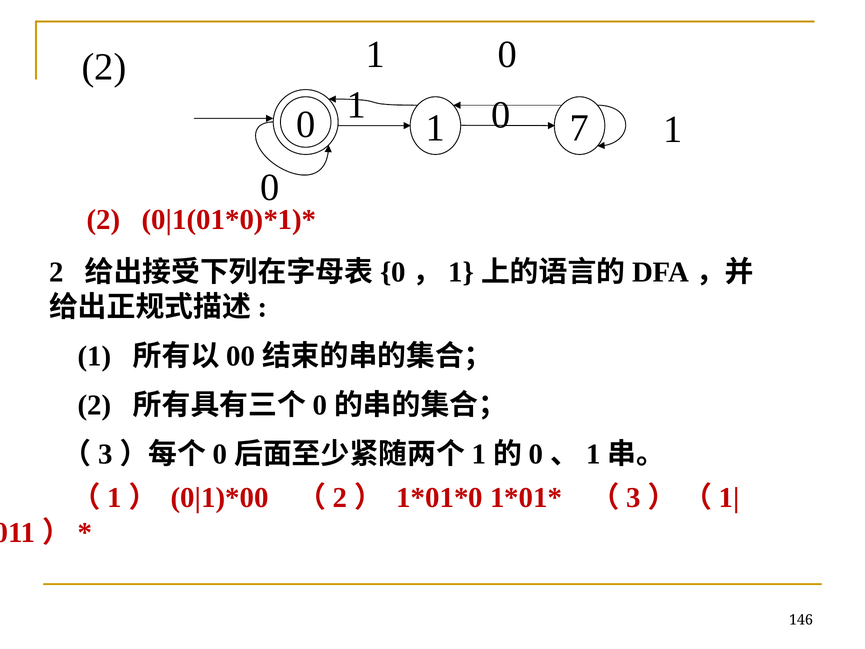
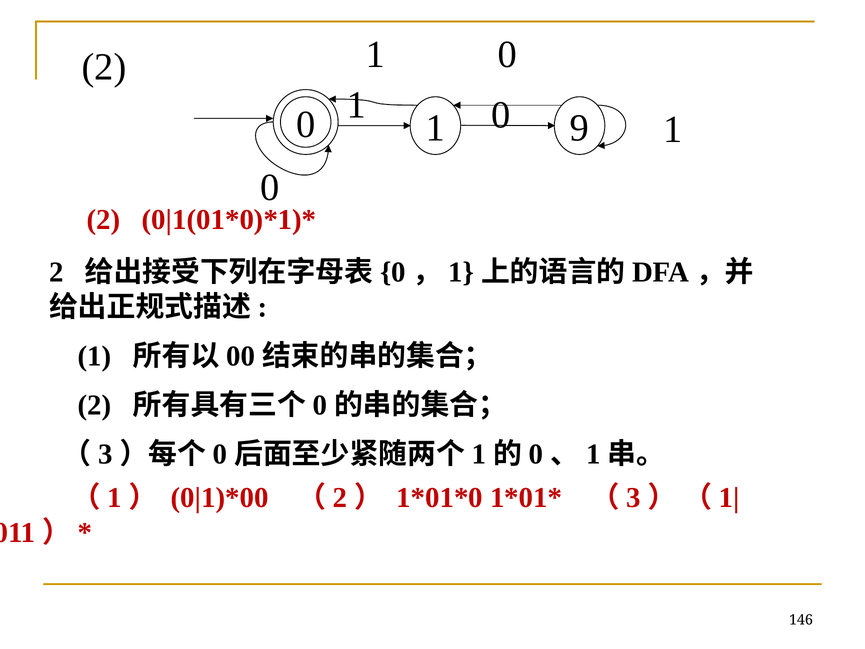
7: 7 -> 9 (580, 128)
